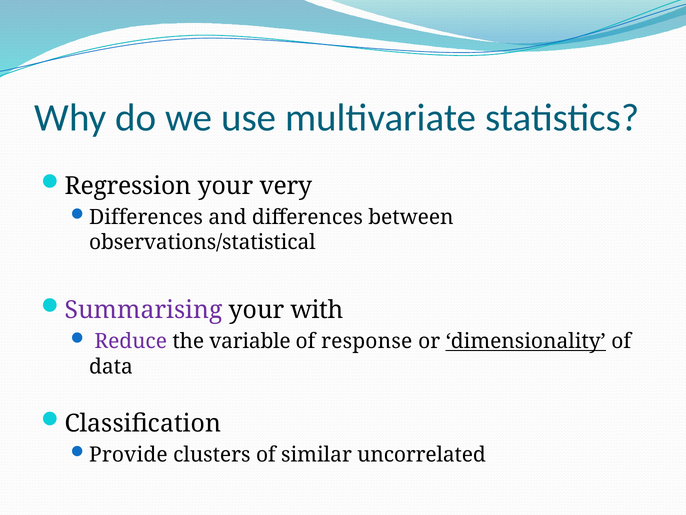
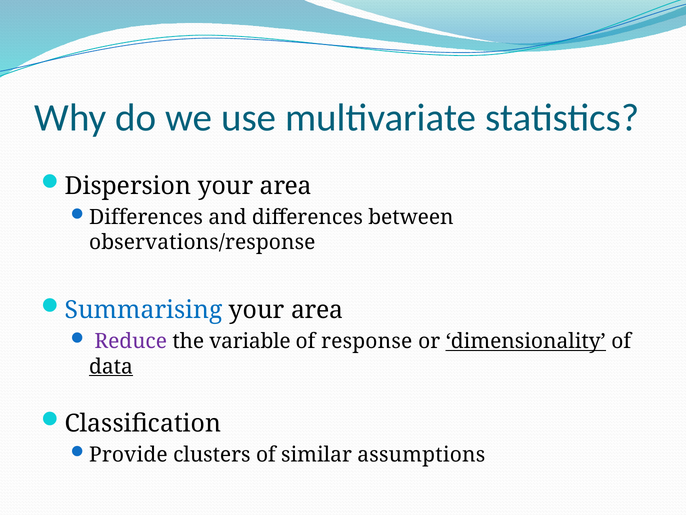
Regression: Regression -> Dispersion (128, 186)
very: very -> area (286, 186)
observations/statistical: observations/statistical -> observations/response (202, 242)
Summarising colour: purple -> blue (144, 310)
with: with -> area (317, 310)
data underline: none -> present (111, 366)
uncorrelated: uncorrelated -> assumptions (421, 454)
